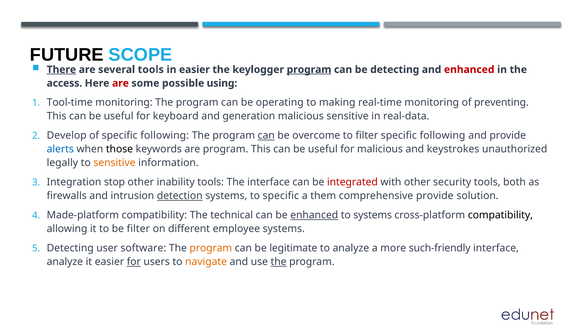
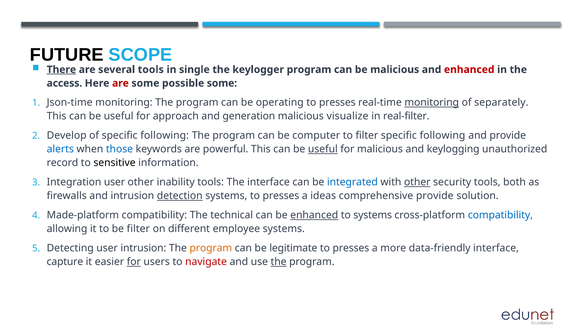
in easier: easier -> single (194, 69)
program underline: present -> none (309, 69)
be detecting: detecting -> malicious (395, 69)
possible using: using -> some (222, 83)
Tool-time: Tool-time -> Json-time (70, 102)
making: making -> presses (337, 102)
monitoring underline: none -> present (432, 102)
preventing: preventing -> separately (501, 102)
keyboard: keyboard -> approach (176, 116)
malicious sensitive: sensitive -> visualize (348, 116)
real-data: real-data -> real-filter (406, 116)
can underline: present -> none (266, 135)
overcome: overcome -> computer (316, 135)
those colour: black -> blue (119, 149)
are program: program -> powerful (226, 149)
useful underline: none -> present (323, 149)
keystrokes: keystrokes -> keylogging (453, 149)
legally: legally -> record (62, 163)
sensitive colour: orange -> black (115, 163)
Integration stop: stop -> user (115, 182)
integrated colour: red -> blue (352, 182)
other underline: none -> present (417, 182)
systems to specific: specific -> presses (281, 195)
them: them -> ideas (323, 195)
compatibility colour: black -> blue (500, 215)
user software: software -> intrusion (143, 248)
analyze: analyze -> presses (351, 248)
such-friendly: such-friendly -> data-friendly (440, 248)
analyze: analyze -> capture (65, 261)
navigate colour: orange -> red (206, 261)
